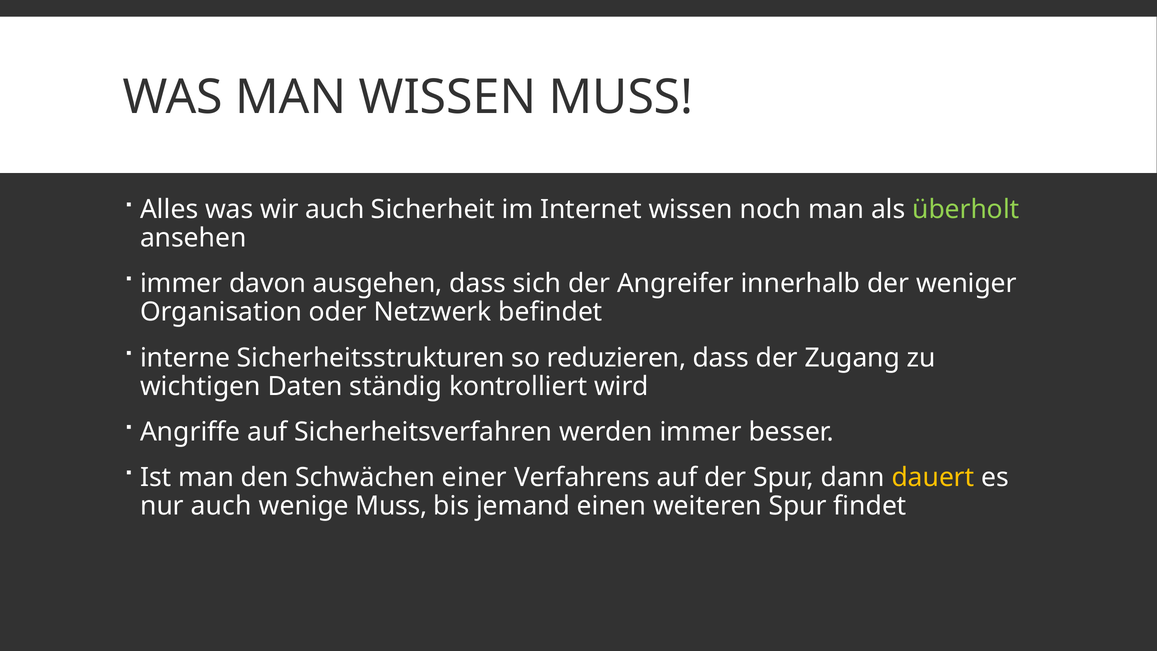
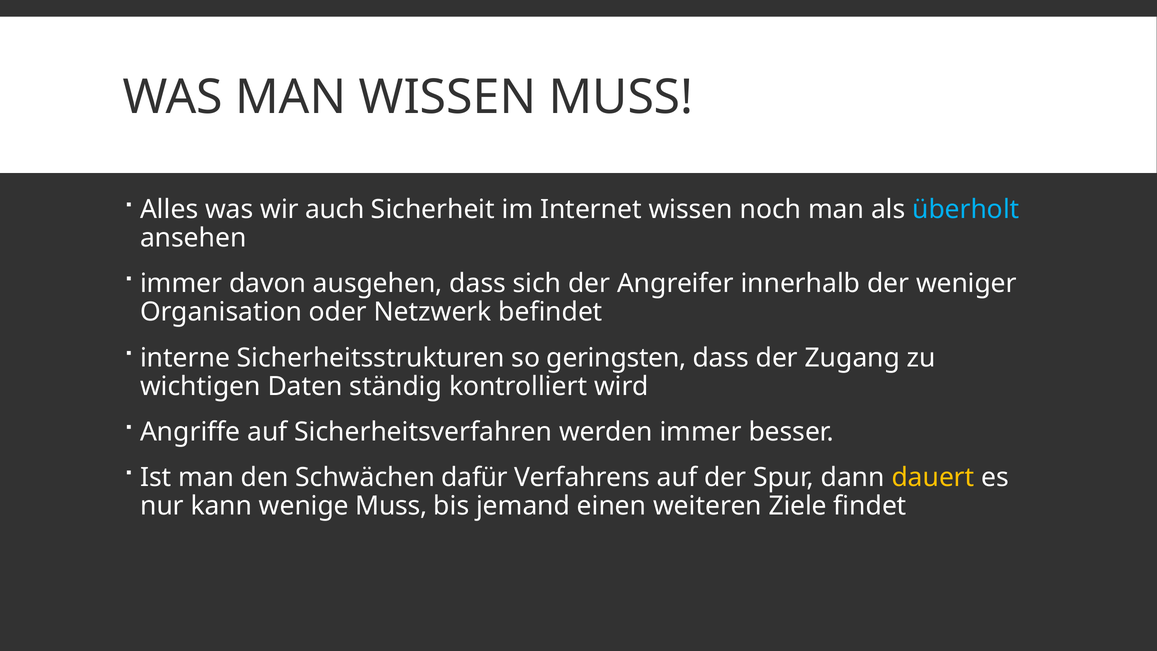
überholt colour: light green -> light blue (966, 209)
reduzieren: reduzieren -> geringsten (616, 358)
einer: einer -> dafür (475, 477)
nur auch: auch -> kann (221, 506)
weiteren Spur: Spur -> Ziele (798, 506)
